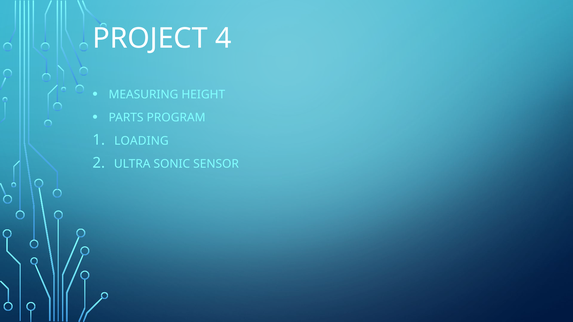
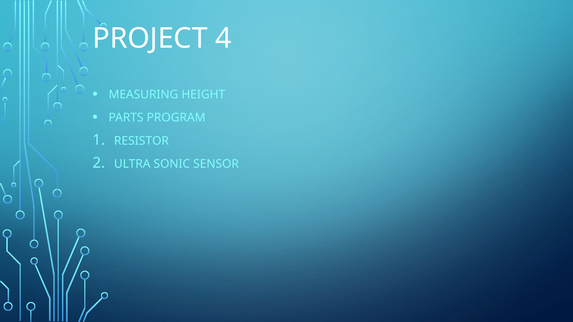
LOADING: LOADING -> RESISTOR (141, 141)
